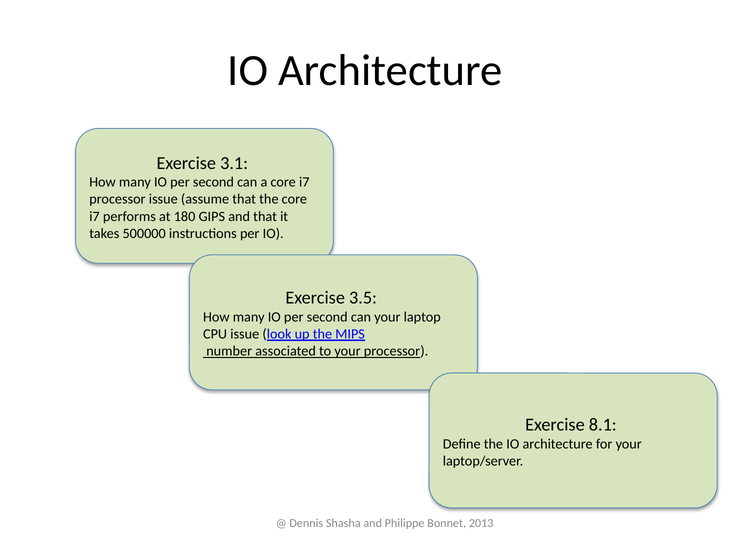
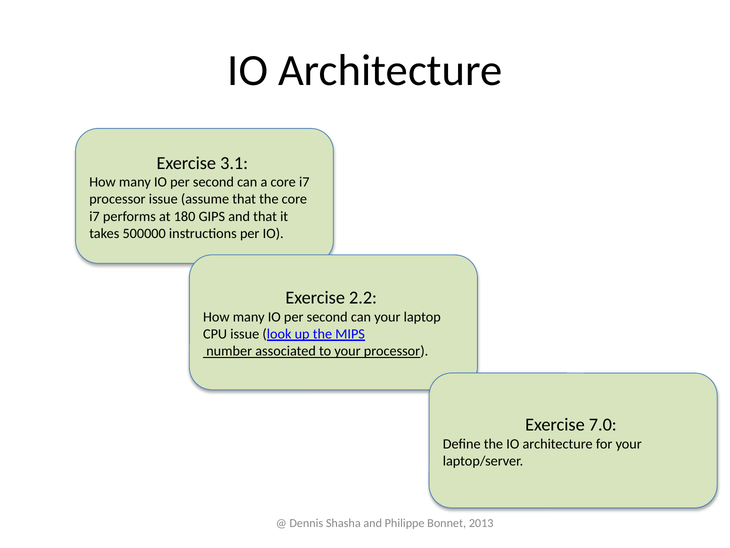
3.5: 3.5 -> 2.2 (363, 297)
8.1: 8.1 -> 7.0 (603, 424)
